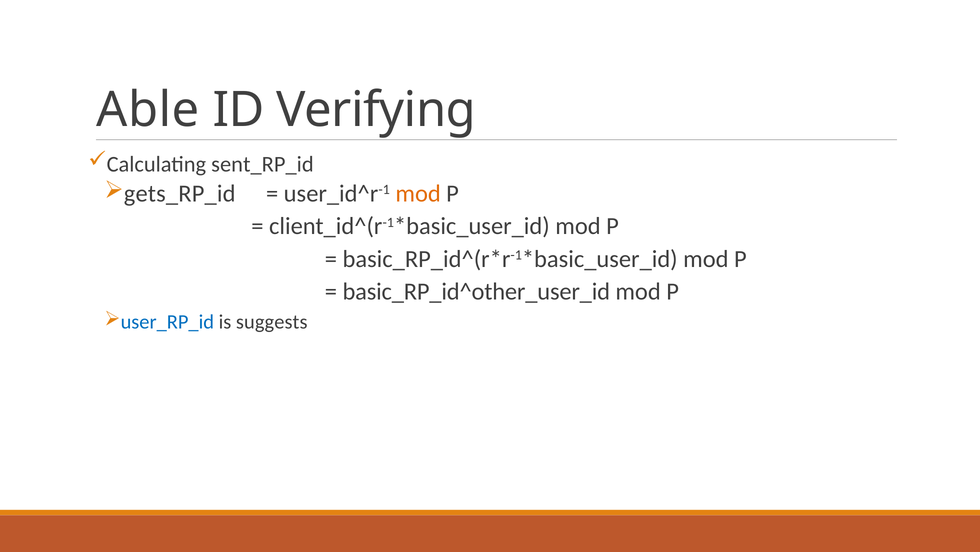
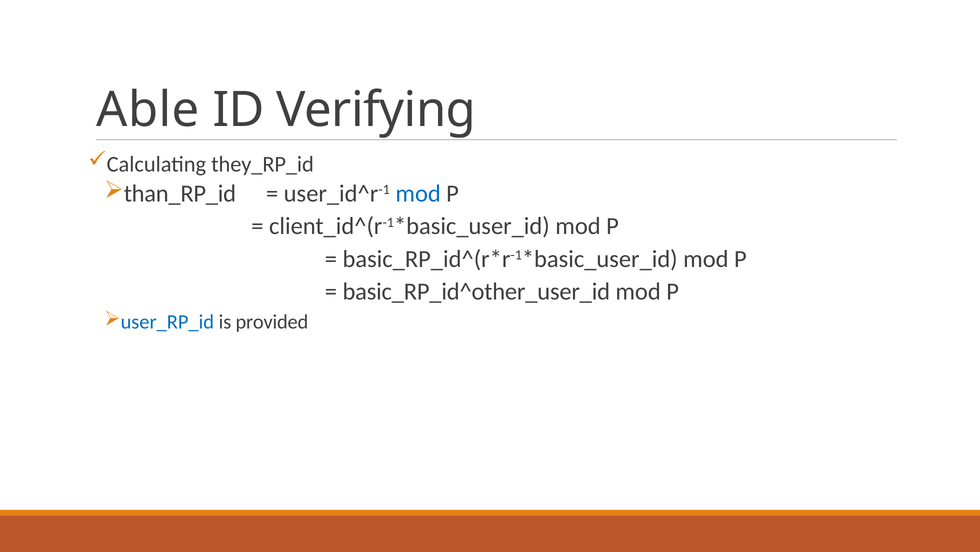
sent_RP_id: sent_RP_id -> they_RP_id (263, 164)
gets_RP_id: gets_RP_id -> than_RP_id (180, 193)
mod colour: orange -> blue (418, 193)
suggests: suggests -> provided (272, 322)
